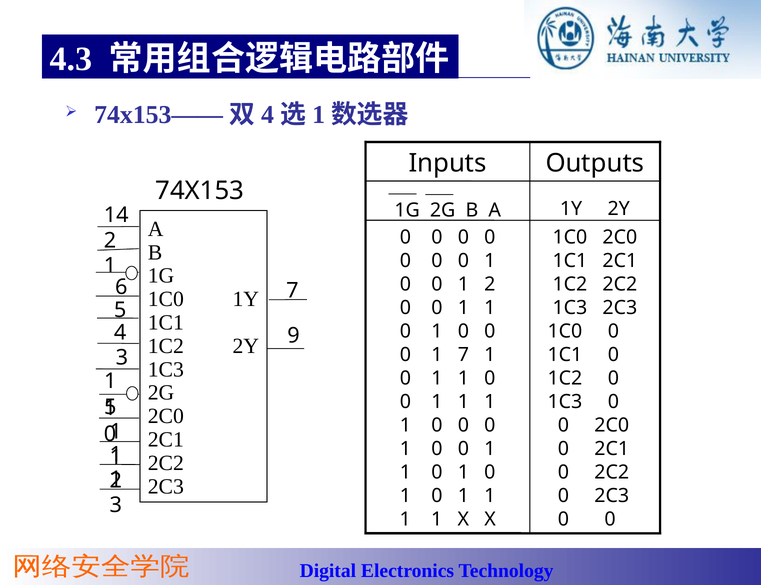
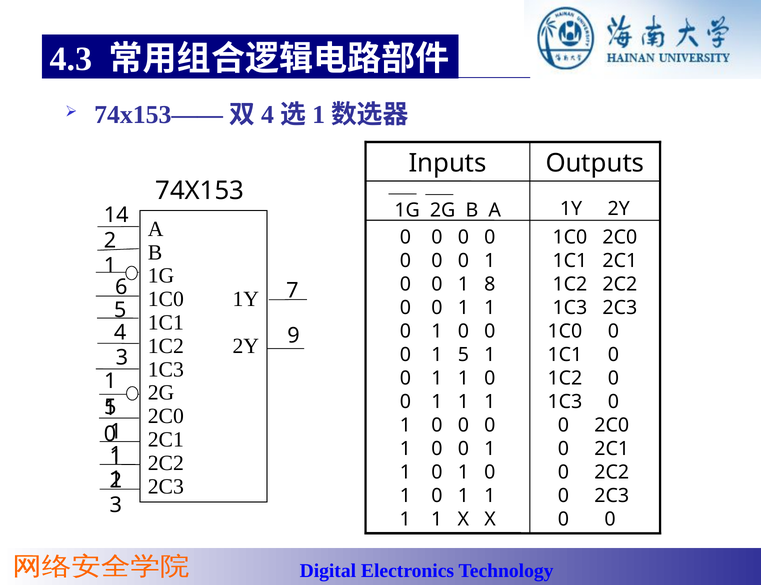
1 2: 2 -> 8 (490, 284)
0 1 7: 7 -> 5 (463, 355)
